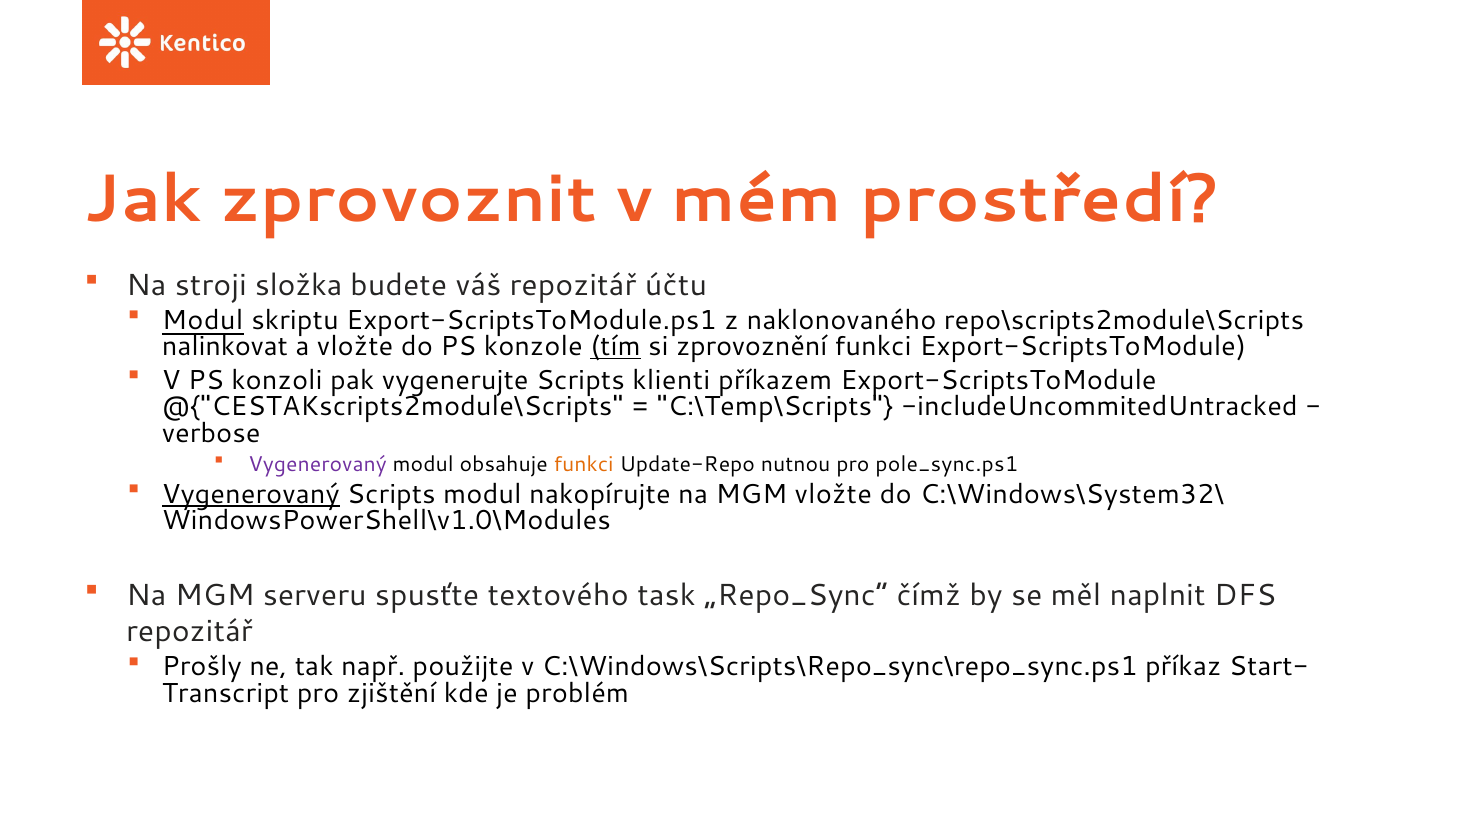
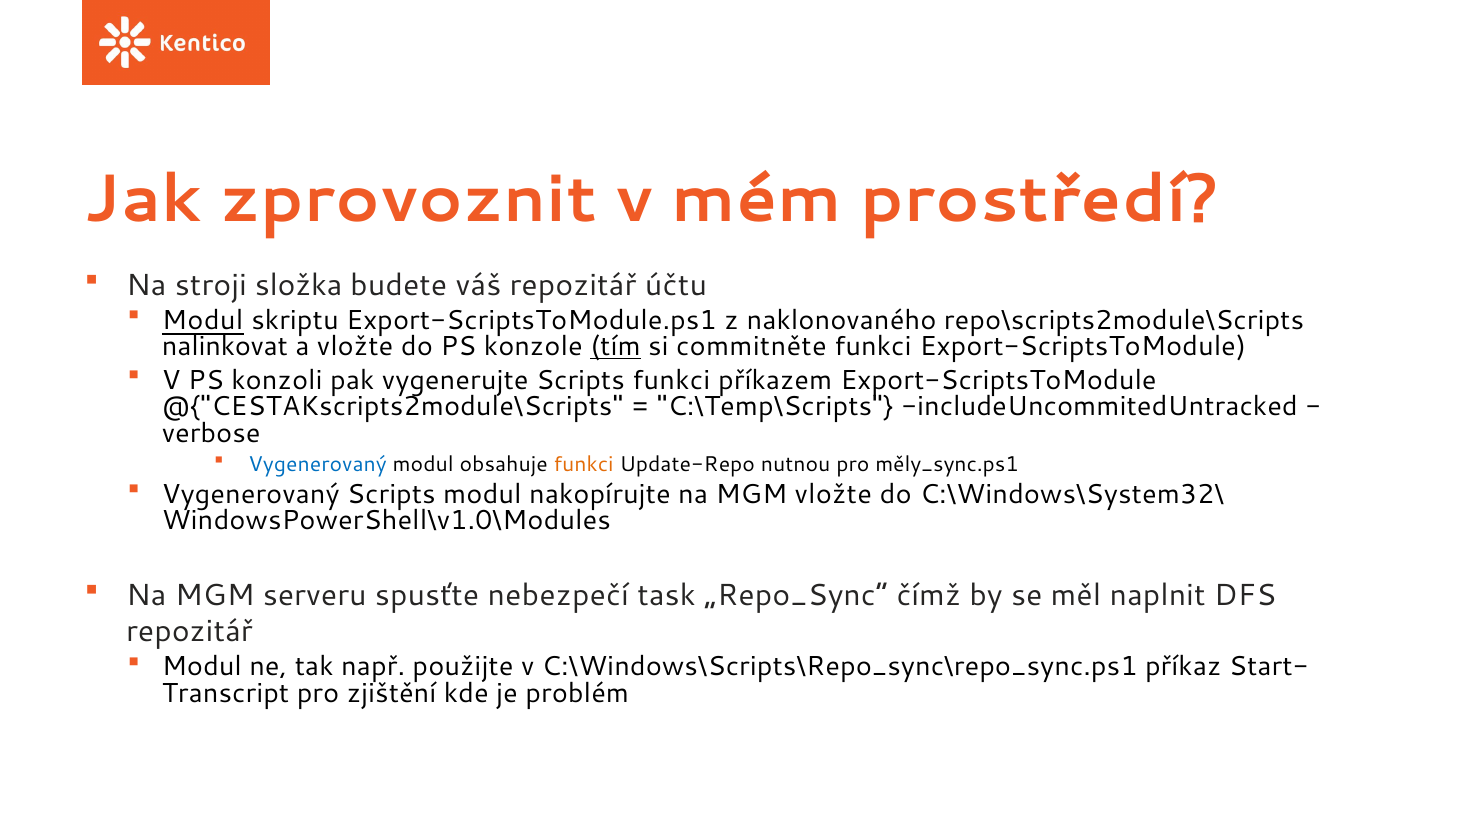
zprovoznění: zprovoznění -> commitněte (751, 347)
Scripts klienti: klienti -> funkci (671, 380)
Vygenerovaný colour: purple -> blue (318, 464)
pole_sync.ps1: pole_sync.ps1 -> měly_sync.ps1 (947, 464)
Vygenerovaný underline: present -> none (251, 494)
textového: textového -> nebezpečí (558, 595)
Prošly: Prošly -> Modul (202, 666)
